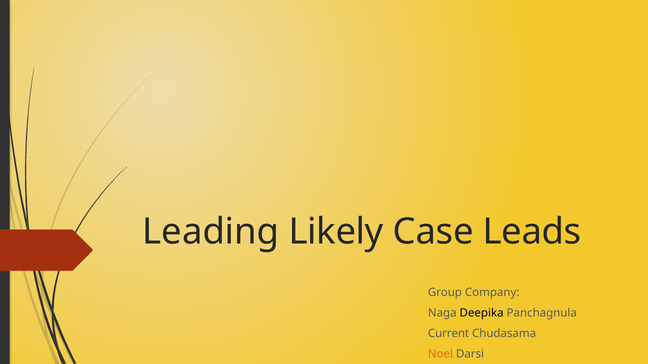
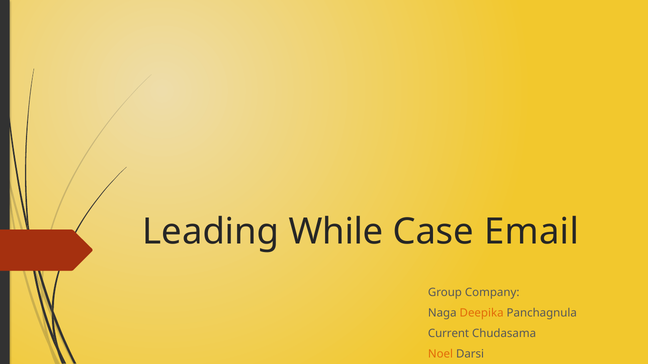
Likely: Likely -> While (336, 232)
Leads: Leads -> Email (532, 232)
Deepika colour: black -> orange (482, 313)
